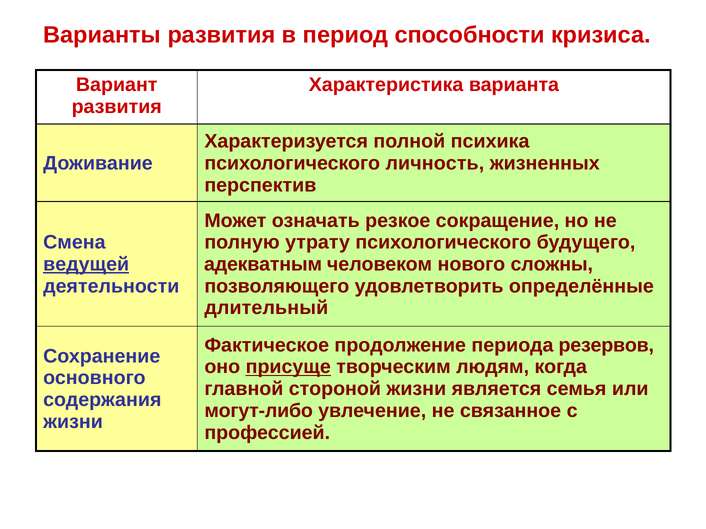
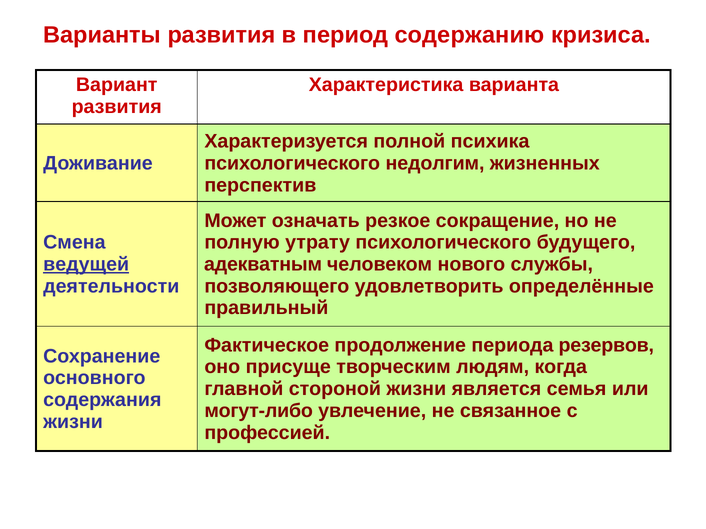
способности: способности -> содержанию (469, 35)
личность: личность -> недолгим (435, 163)
сложны: сложны -> службы (552, 265)
длительный: длительный -> правильный (266, 308)
присуще underline: present -> none (288, 367)
